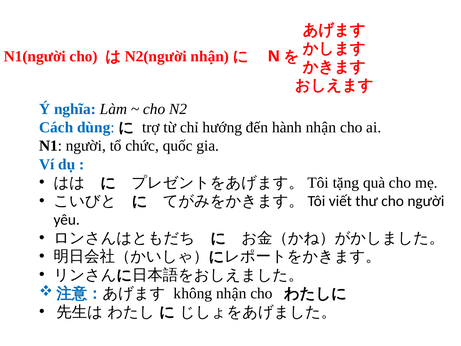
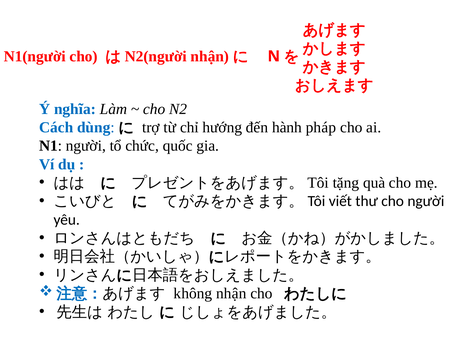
hành nhận: nhận -> pháp (321, 127)
